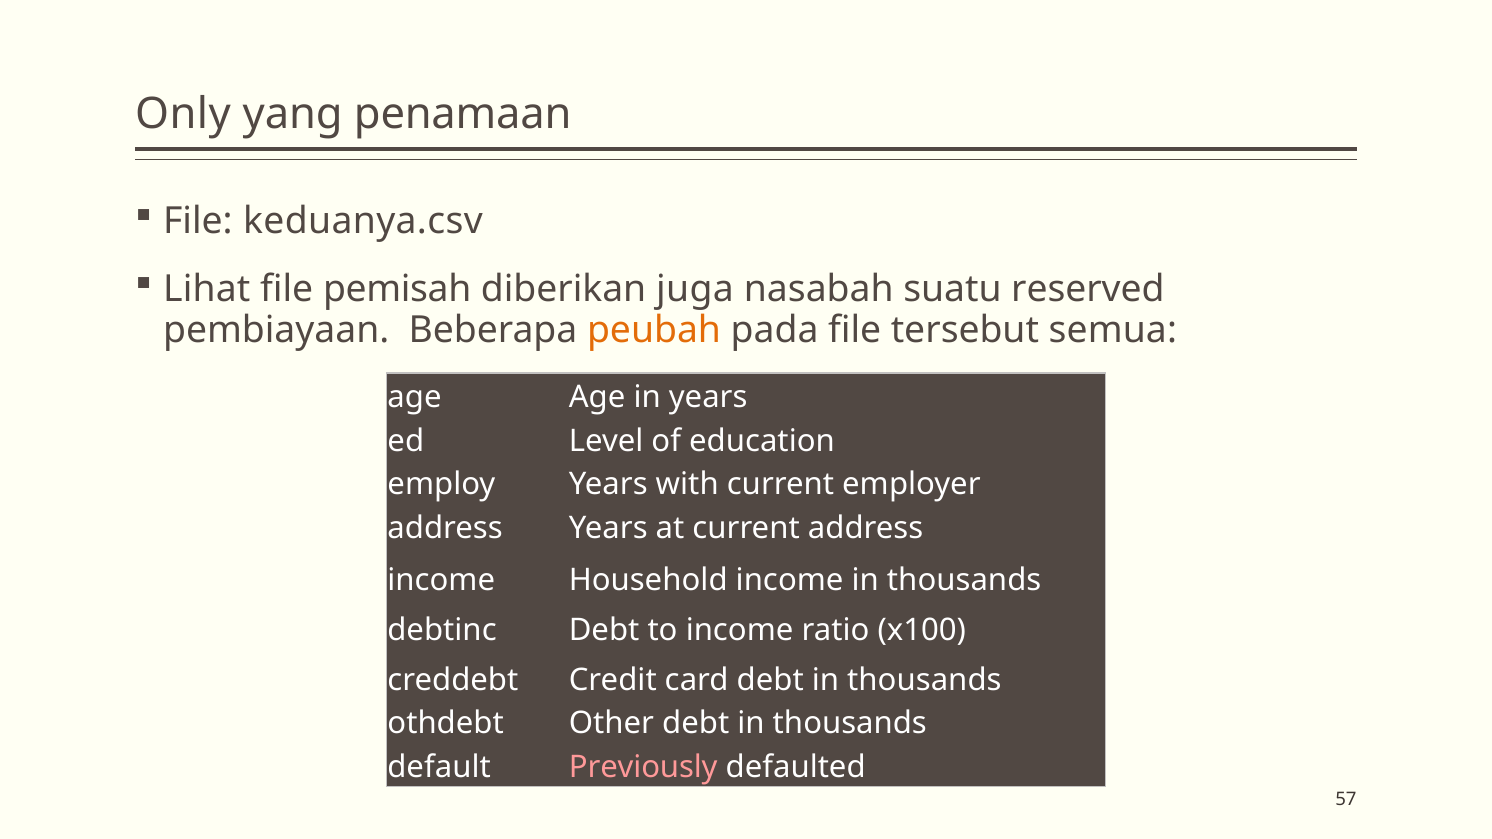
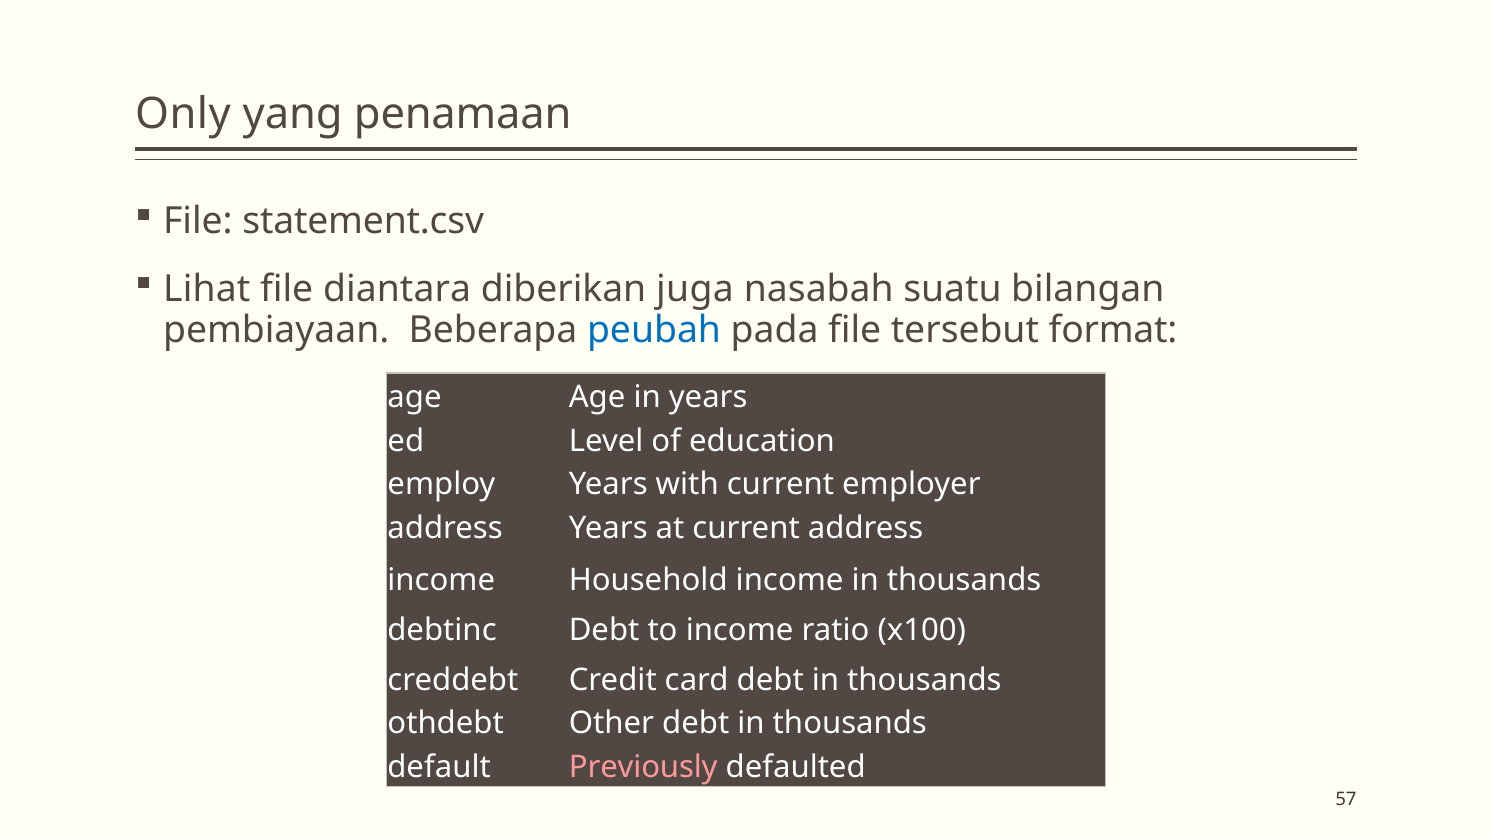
keduanya.csv: keduanya.csv -> statement.csv (363, 221)
pemisah: pemisah -> diantara (397, 290)
reserved: reserved -> bilangan (1088, 290)
peubah colour: orange -> blue (654, 330)
semua: semua -> format (1113, 330)
